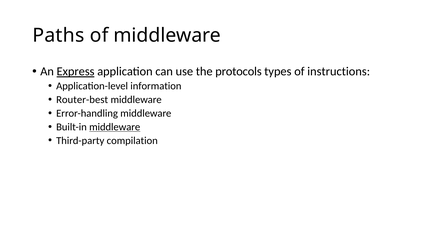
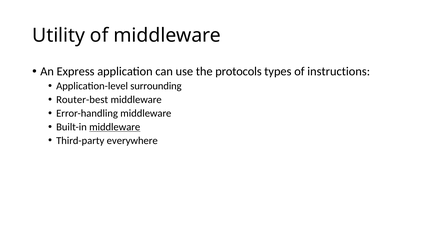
Paths: Paths -> Utility (59, 36)
Express underline: present -> none (76, 72)
information: information -> surrounding (156, 86)
compilation: compilation -> everywhere (132, 141)
